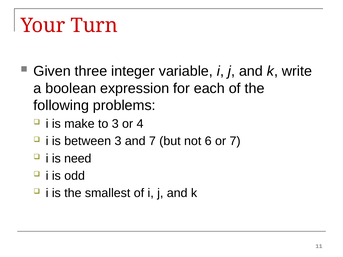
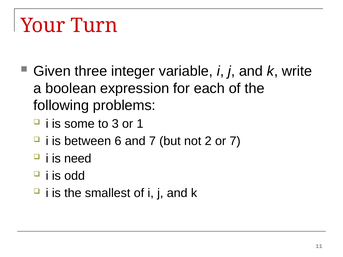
make: make -> some (79, 124)
4: 4 -> 1 (140, 124)
between 3: 3 -> 6 (118, 141)
6: 6 -> 2 (208, 141)
